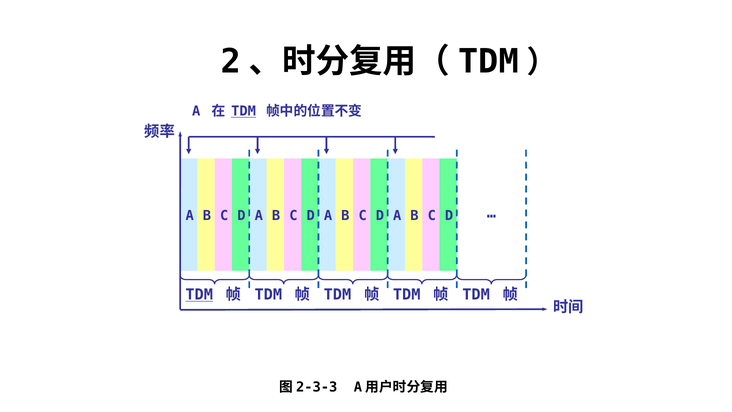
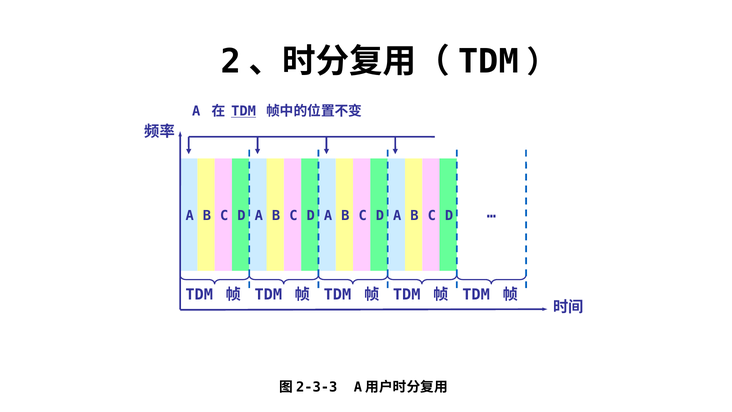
TDM underline: present -> none (199, 294)
